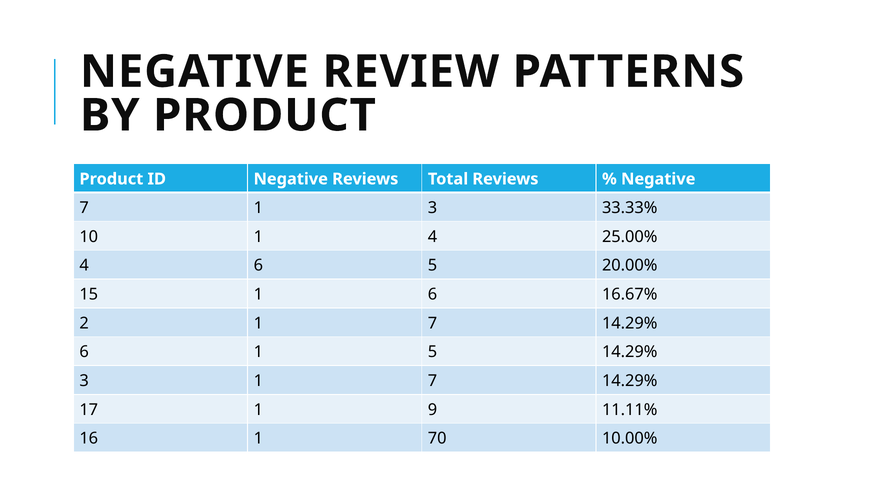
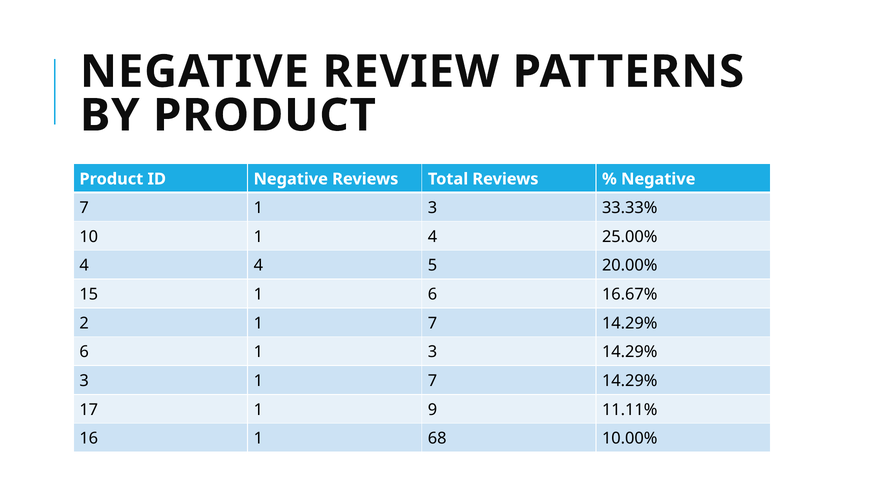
4 6: 6 -> 4 (258, 266)
6 1 5: 5 -> 3 (433, 352)
70: 70 -> 68 (437, 439)
